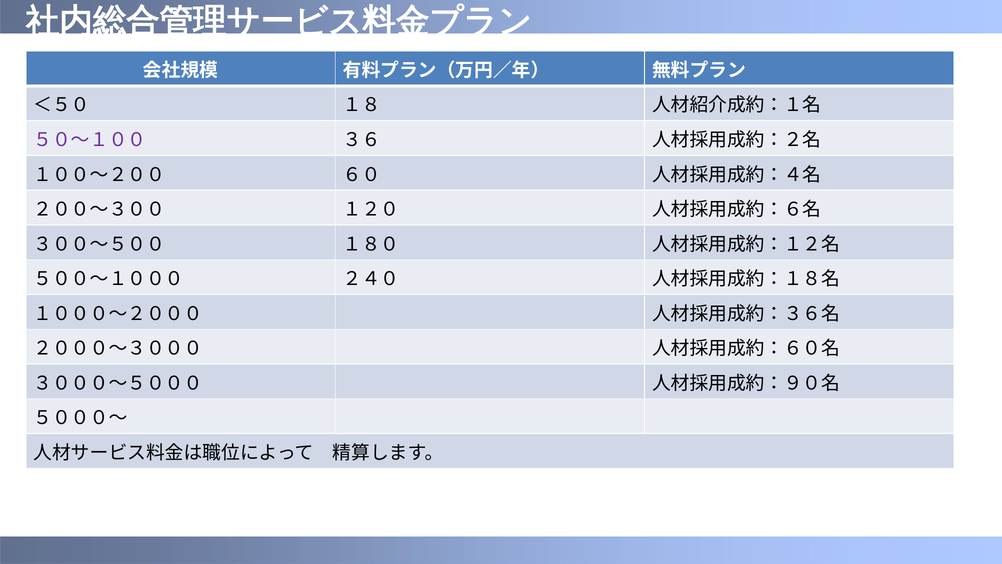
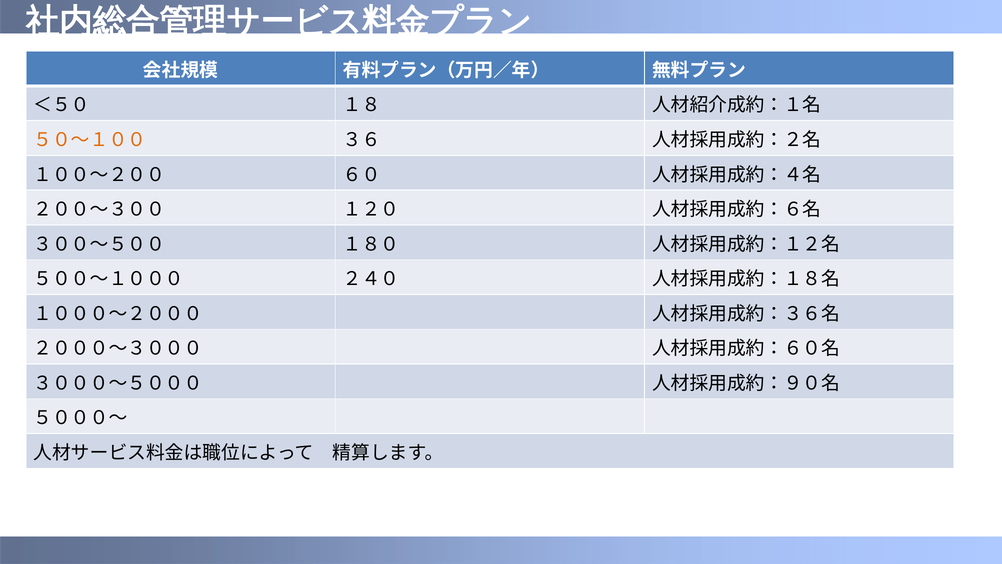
５０～１００ colour: purple -> orange (90, 140)
